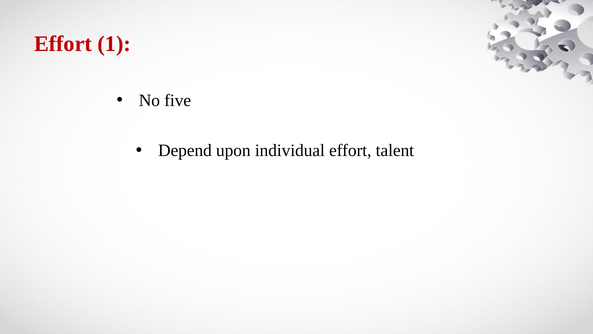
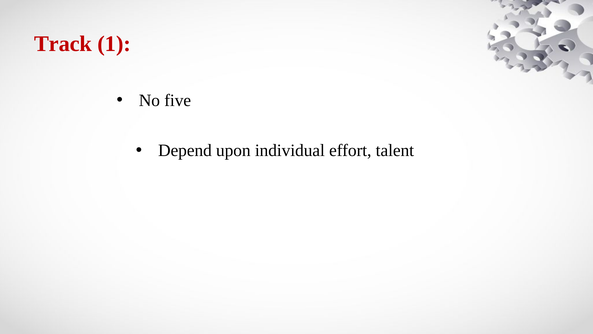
Effort: Effort -> Track (63, 44)
